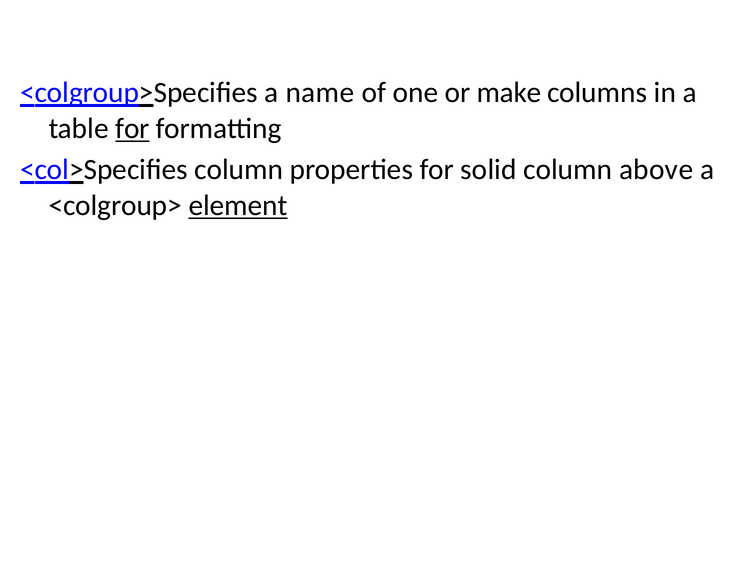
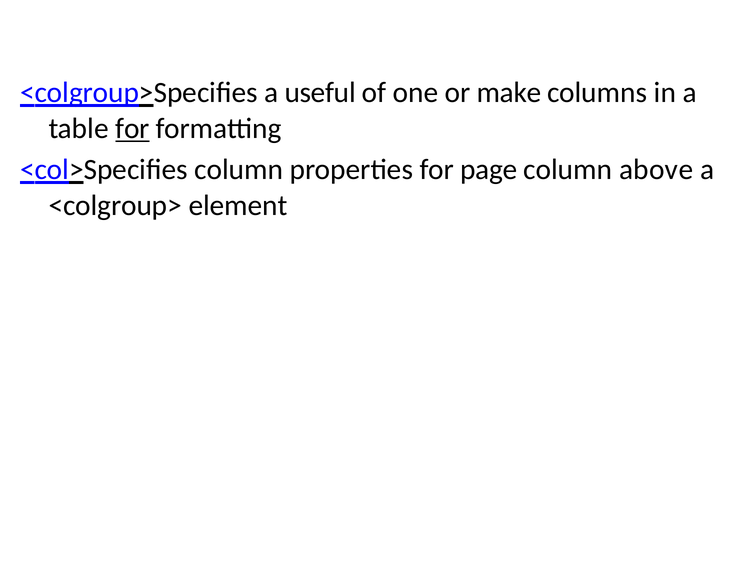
name: name -> useful (320, 93)
solid: solid -> page (489, 170)
element underline: present -> none (238, 206)
